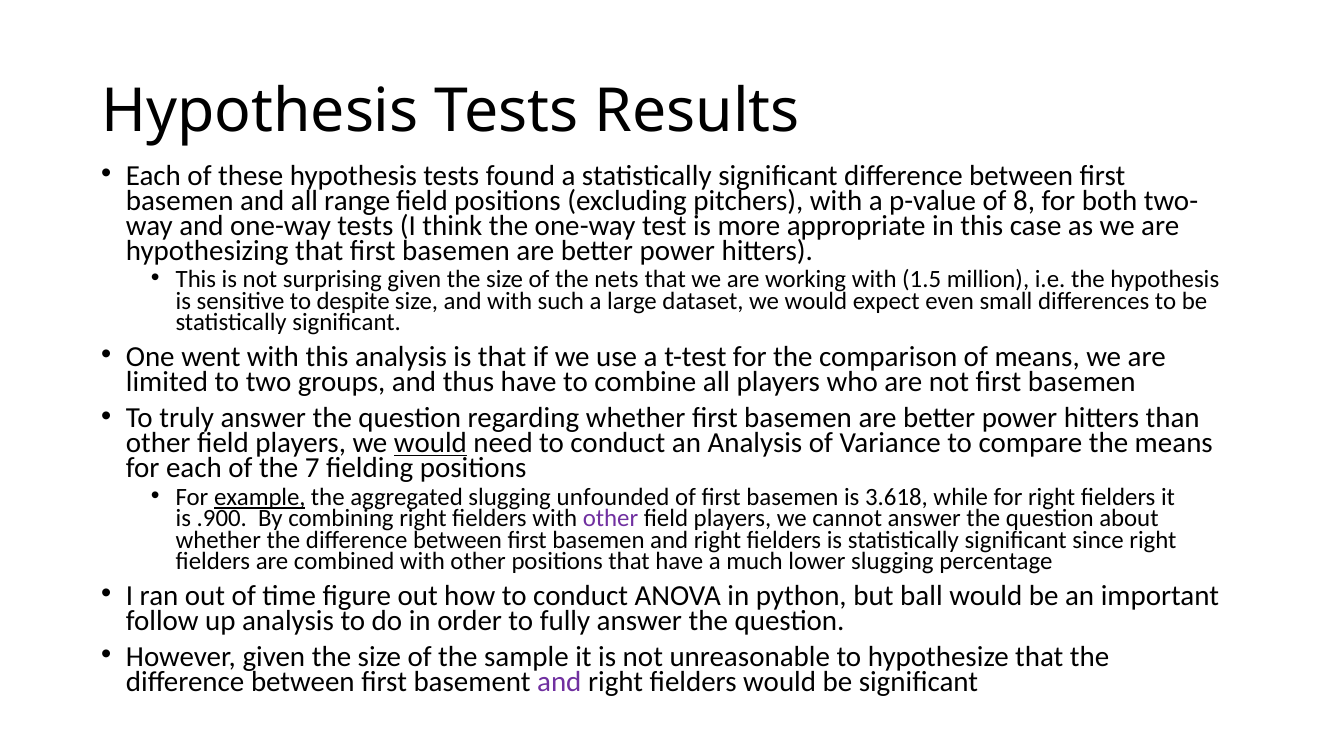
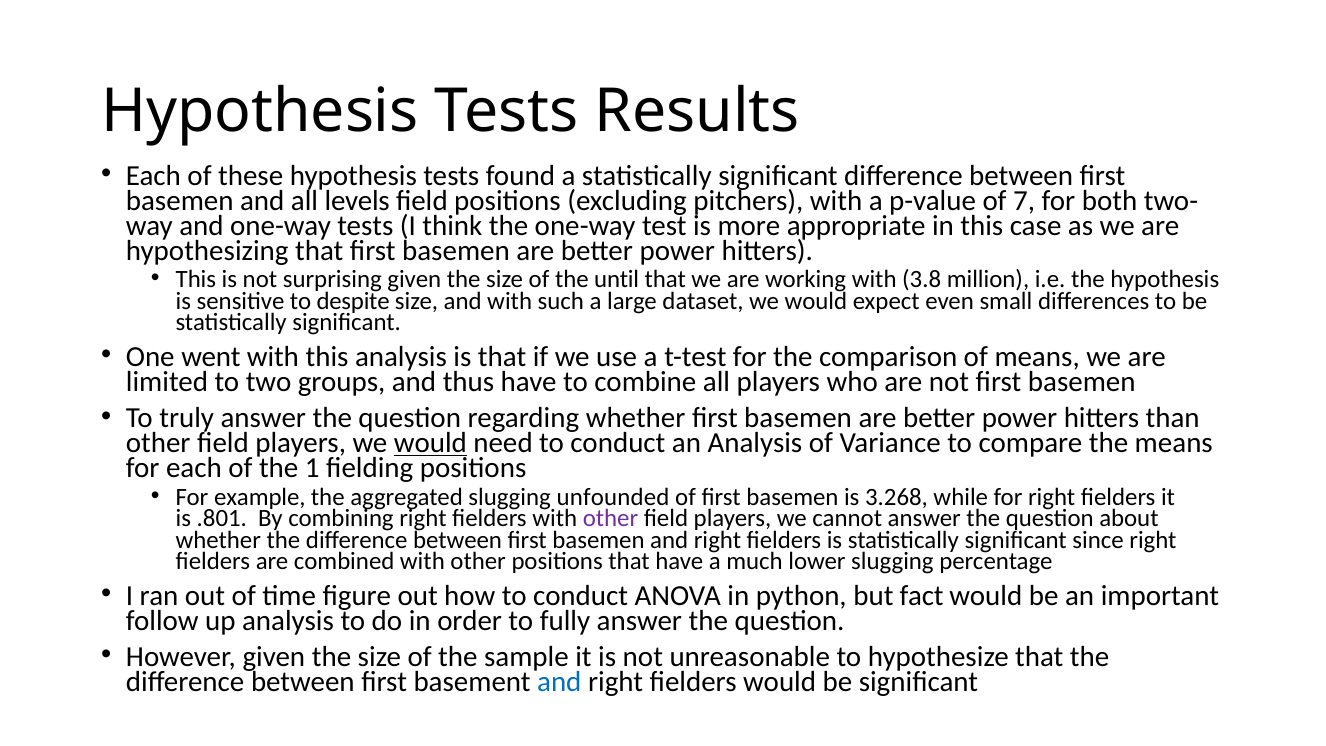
range: range -> levels (357, 201)
8: 8 -> 7 (1024, 201)
nets: nets -> until (617, 280)
1.5: 1.5 -> 3.8 (922, 280)
7: 7 -> 1 (312, 468)
example underline: present -> none (260, 497)
3.618: 3.618 -> 3.268 (897, 497)
.900: .900 -> .801 (222, 519)
ball: ball -> fact (922, 596)
and colour: purple -> blue (559, 682)
